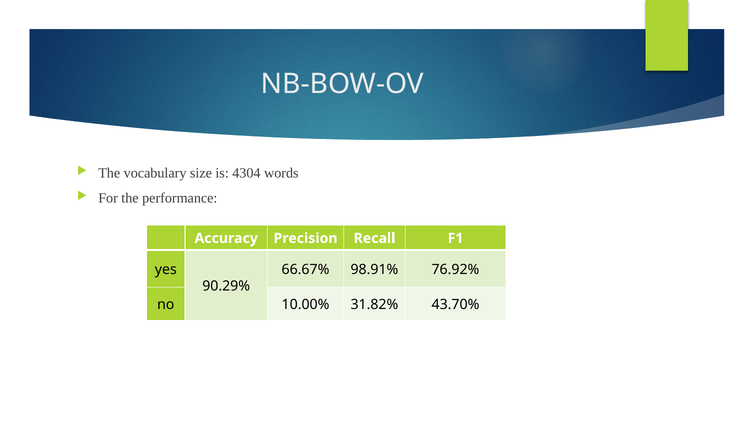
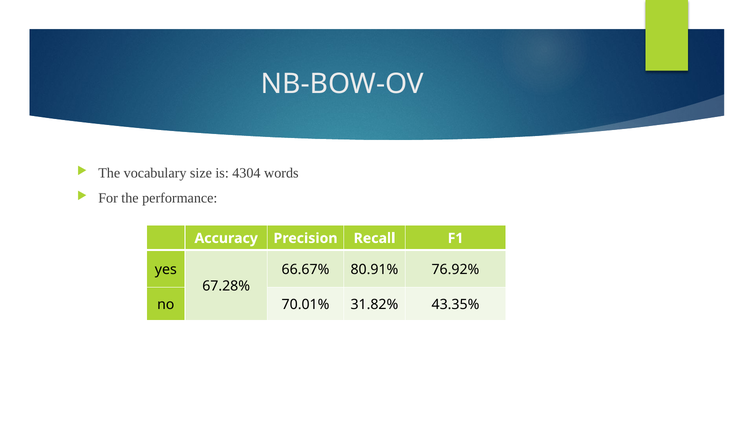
98.91%: 98.91% -> 80.91% (374, 269)
90.29%: 90.29% -> 67.28% (226, 286)
10.00%: 10.00% -> 70.01% (306, 305)
43.70%: 43.70% -> 43.35% (455, 305)
